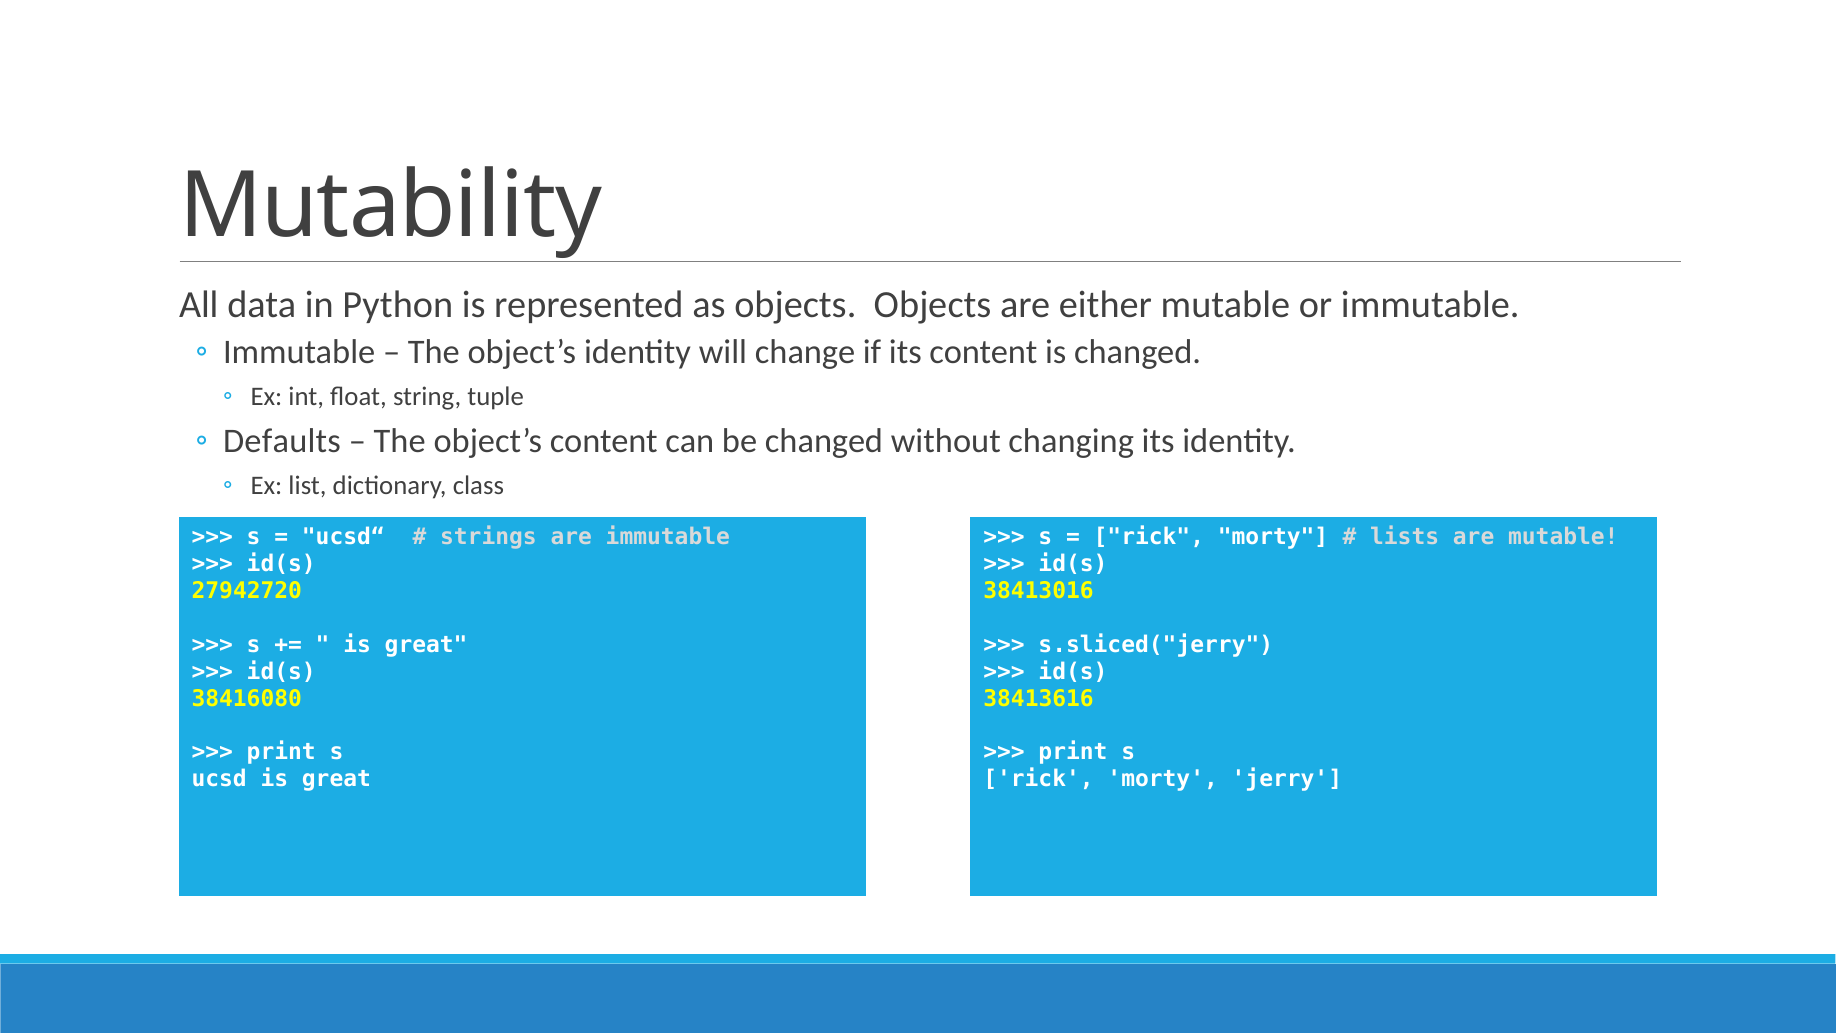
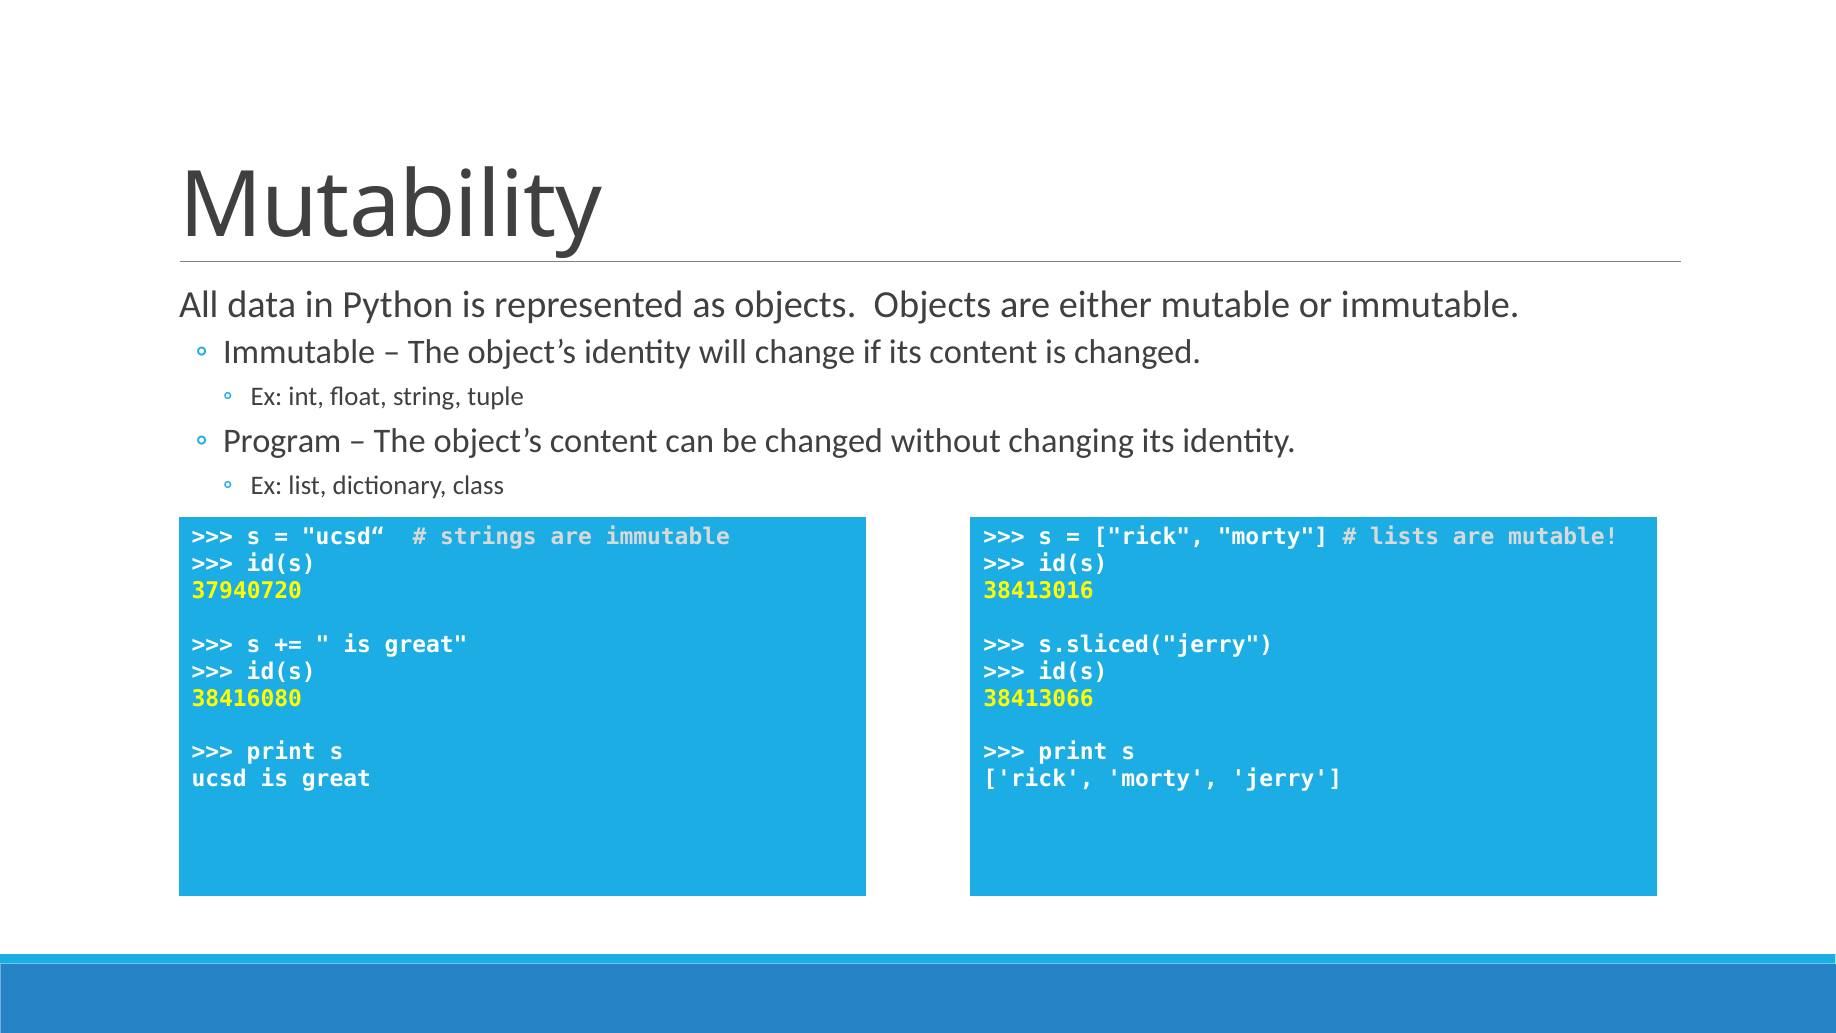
Defaults: Defaults -> Program (282, 441)
27942720: 27942720 -> 37940720 (247, 591)
38413616: 38413616 -> 38413066 (1039, 698)
